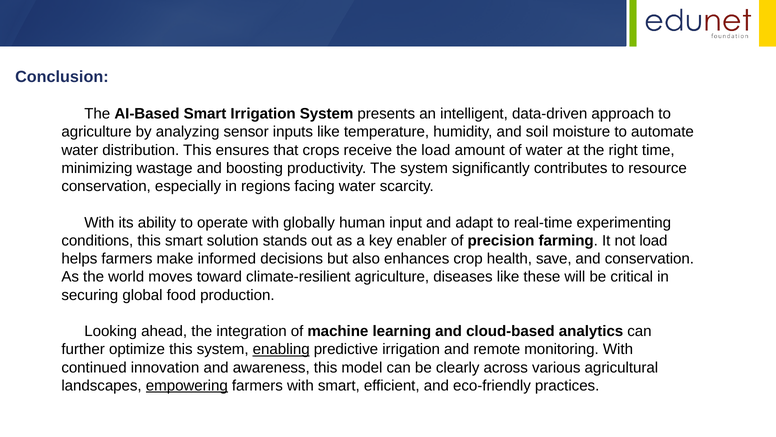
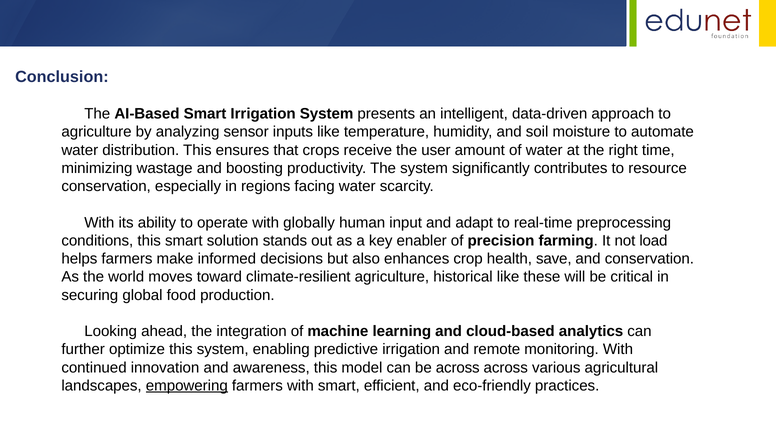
the load: load -> user (436, 150)
experimenting: experimenting -> preprocessing (624, 222)
diseases: diseases -> historical (463, 277)
enabling underline: present -> none (281, 349)
be clearly: clearly -> across (458, 367)
